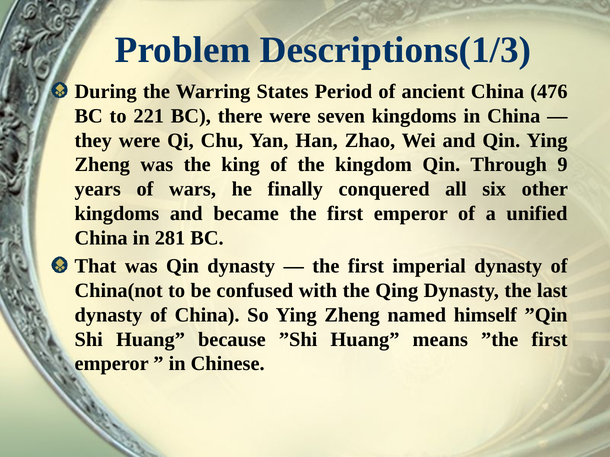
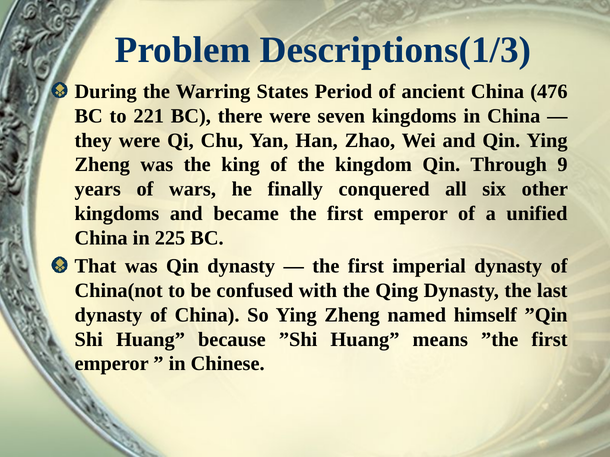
281: 281 -> 225 (170, 238)
